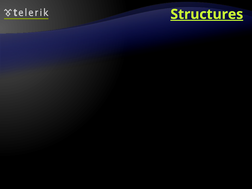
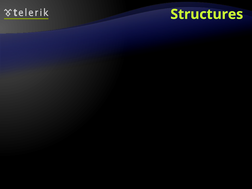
Structures underline: present -> none (207, 14)
